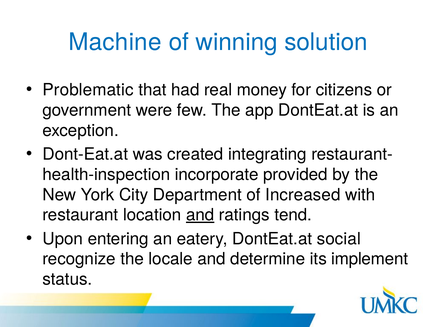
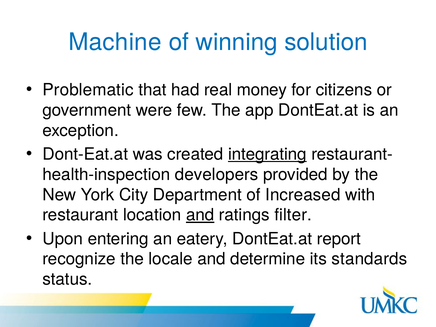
integrating underline: none -> present (267, 154)
incorporate: incorporate -> developers (217, 174)
tend: tend -> filter (293, 215)
social: social -> report (339, 239)
implement: implement -> standards (369, 259)
